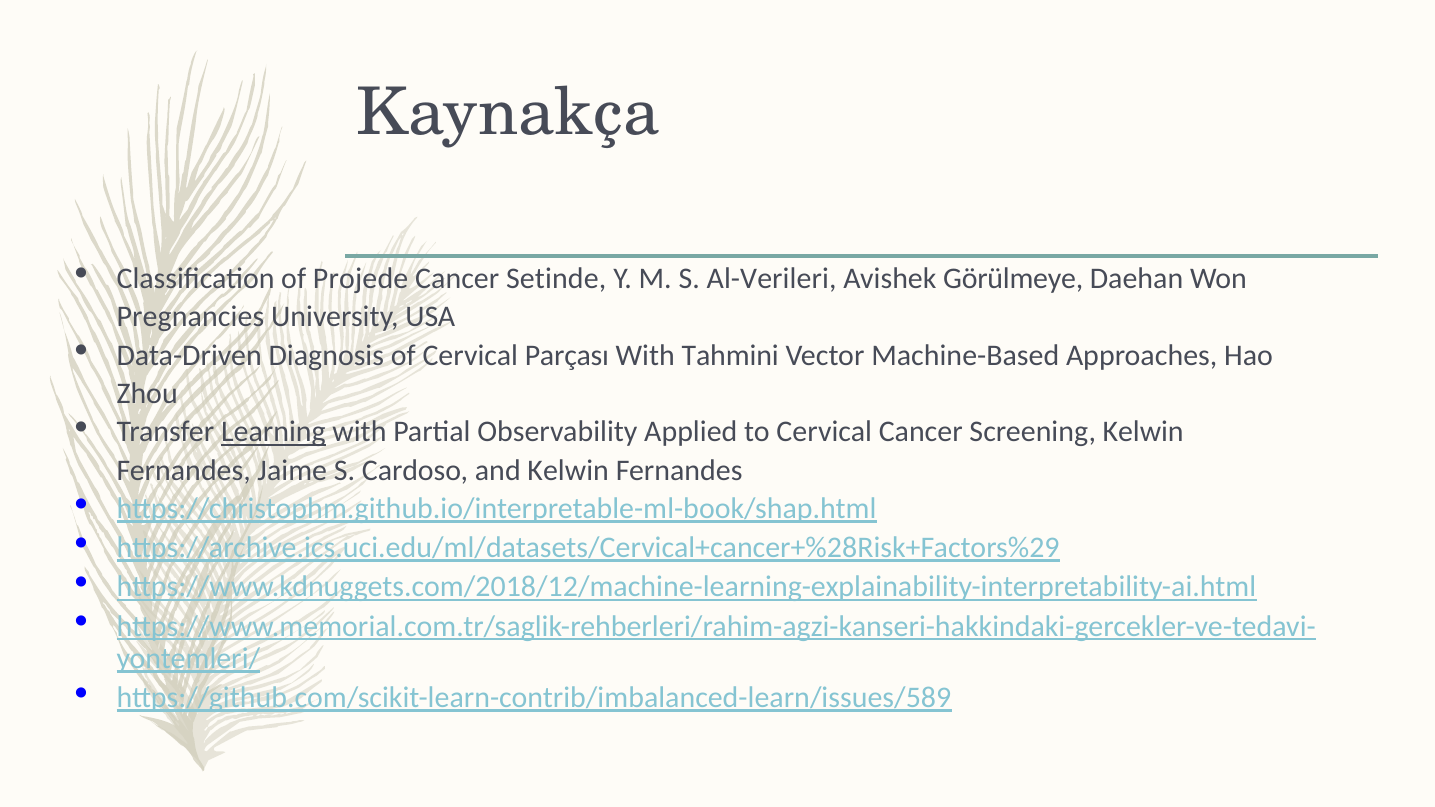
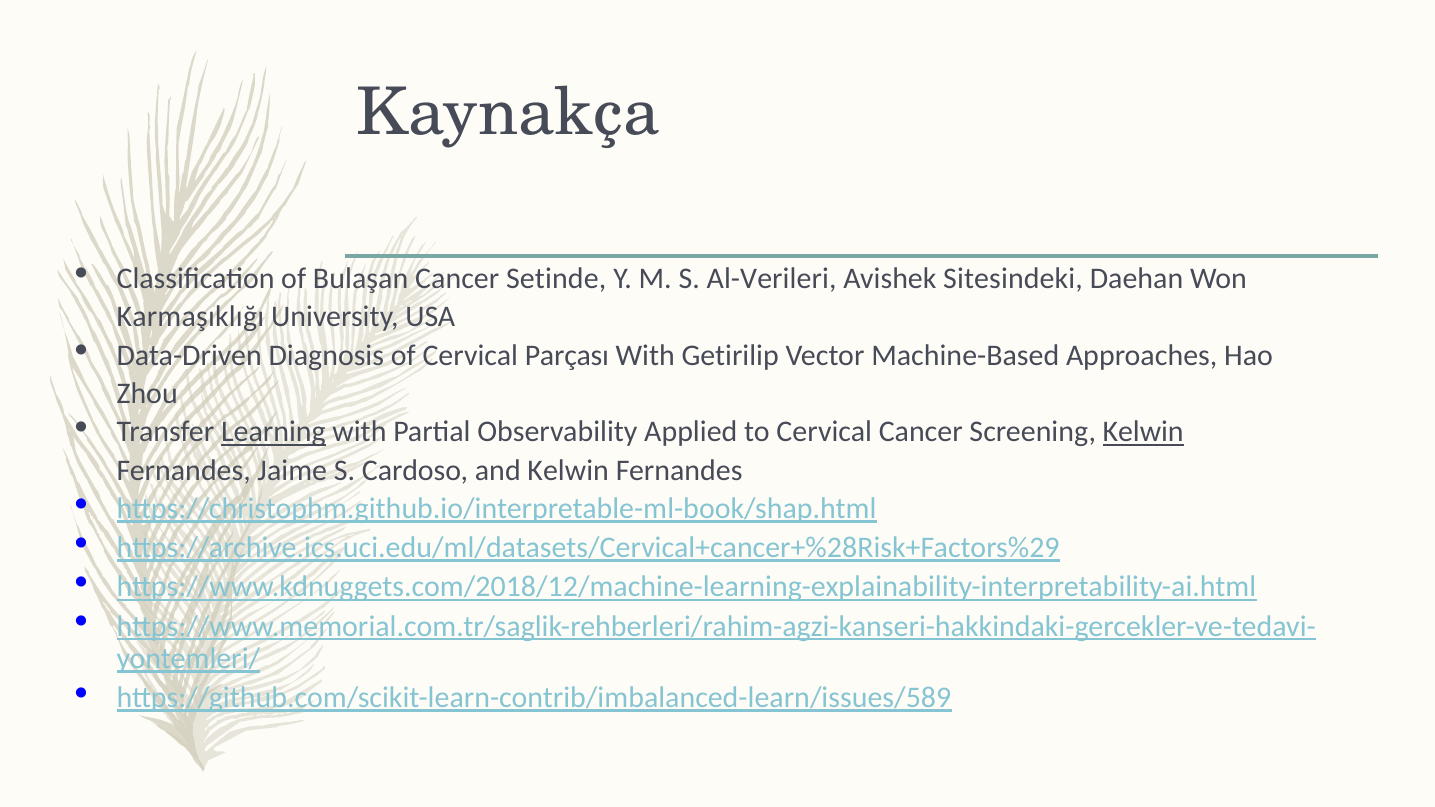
Projede: Projede -> Bulaşan (361, 279)
Görülmeye: Görülmeye -> Sitesindeki (1013, 279)
Pregnancies: Pregnancies -> Karmaşıklığı (190, 317)
Tahmini: Tahmini -> Getirilip (730, 355)
Kelwin underline: none -> present (1143, 432)
